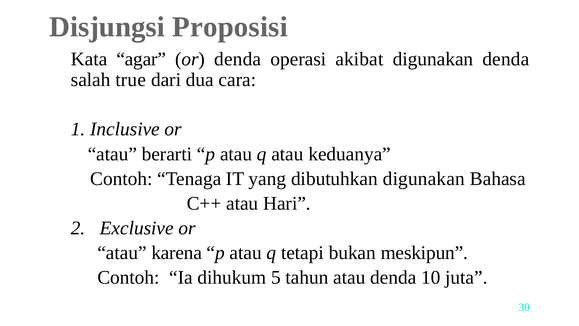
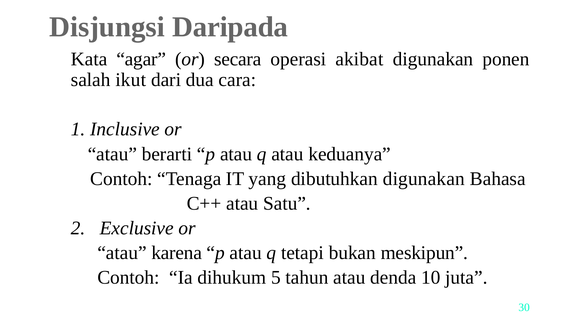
Proposisi: Proposisi -> Daripada (230, 27)
or denda: denda -> secara (238, 59)
digunakan denda: denda -> ponen (506, 59)
true: true -> ikut (131, 80)
Hari: Hari -> Satu (287, 203)
